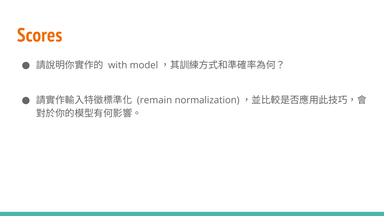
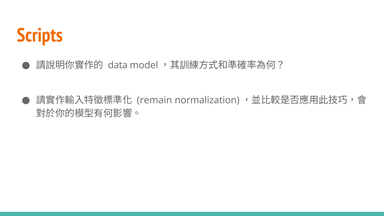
Scores: Scores -> Scripts (40, 35)
with: with -> data (118, 65)
